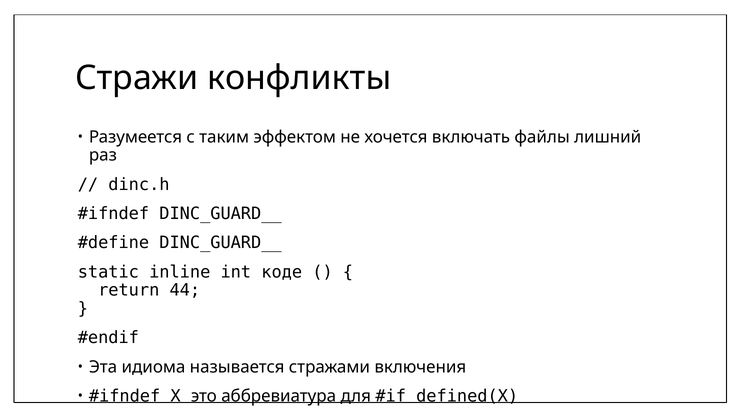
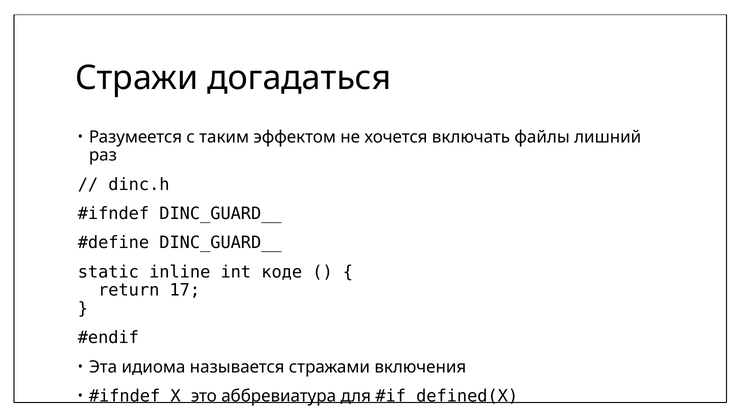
конфликты: конфликты -> догадаться (299, 78)
44: 44 -> 17 (185, 290)
